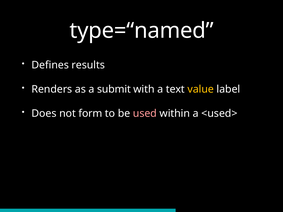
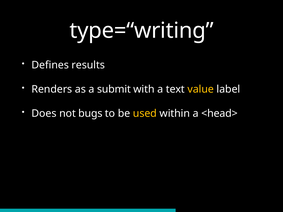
type=“named: type=“named -> type=“writing (142, 31)
form: form -> bugs (90, 114)
used colour: pink -> yellow (145, 114)
<used>: <used> -> <head> (219, 114)
